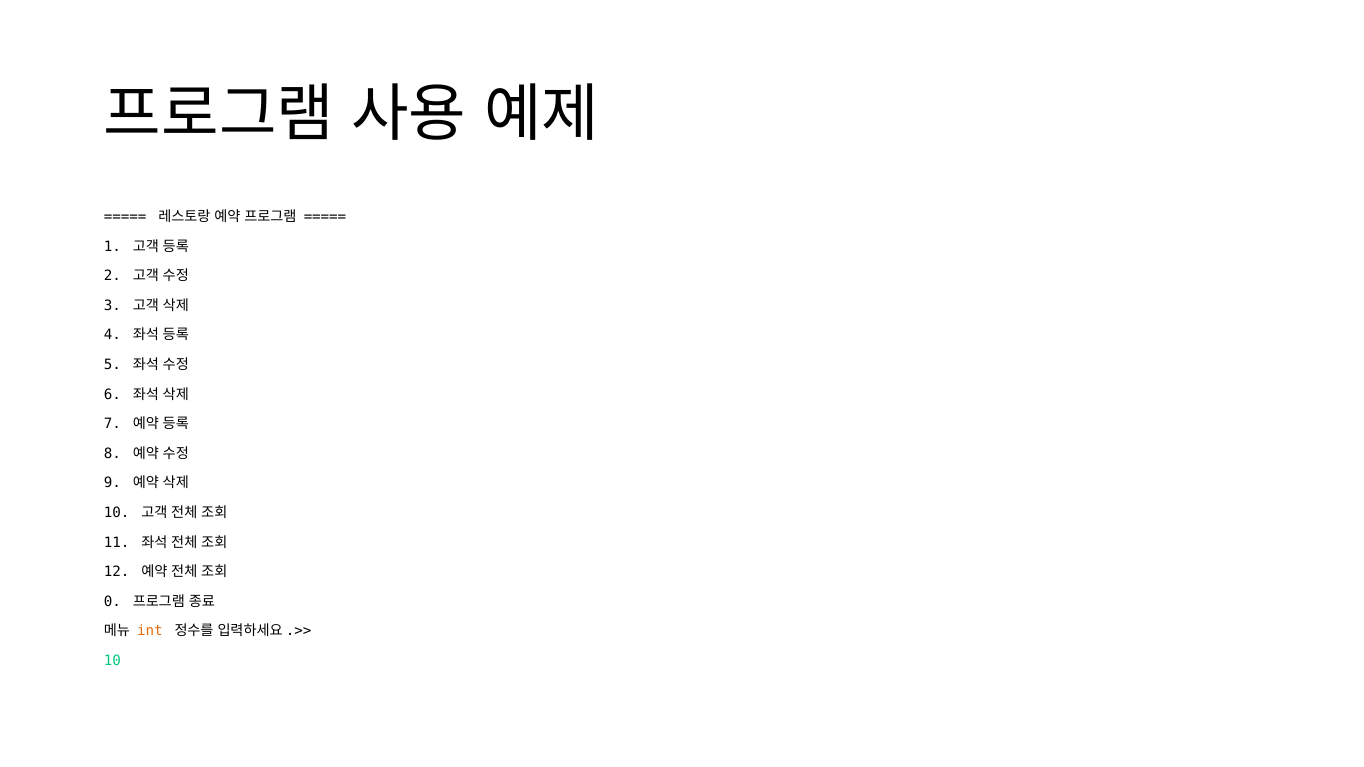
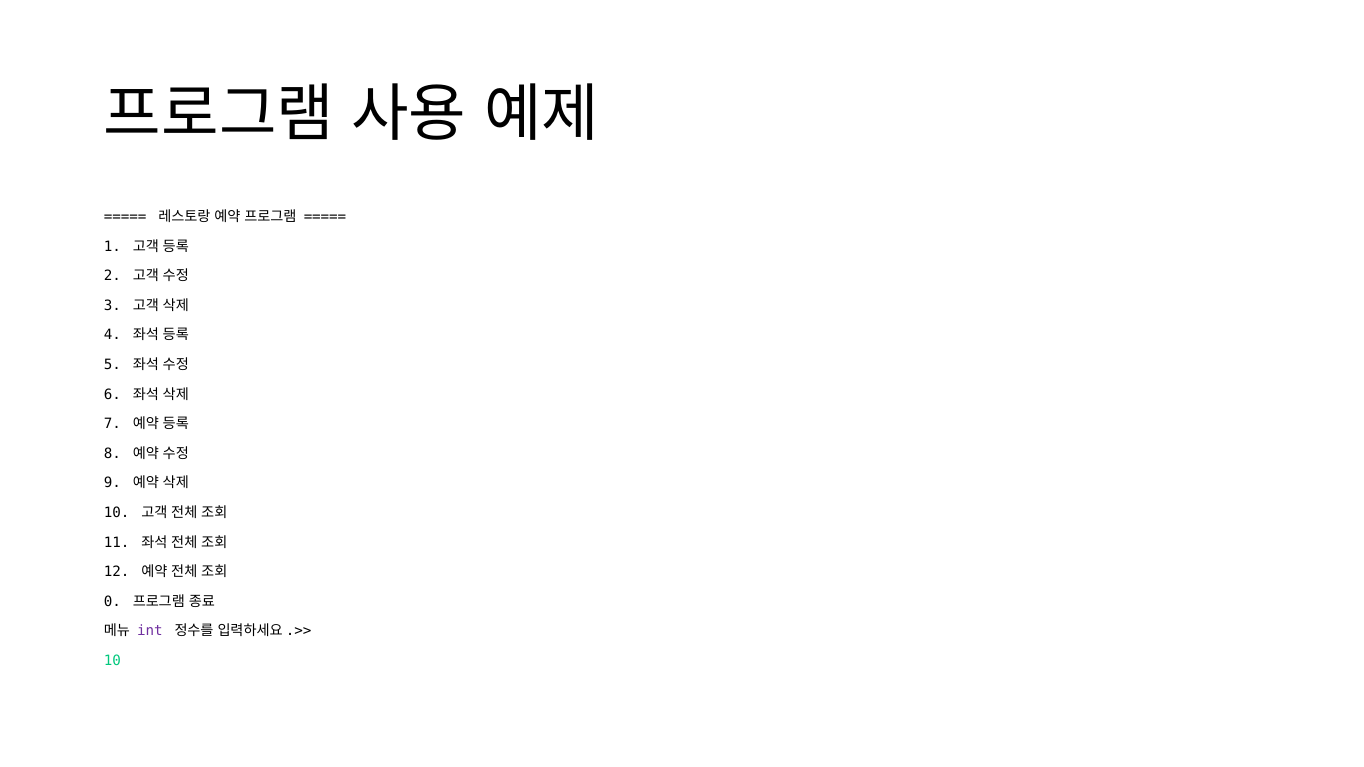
int colour: orange -> purple (150, 631)
